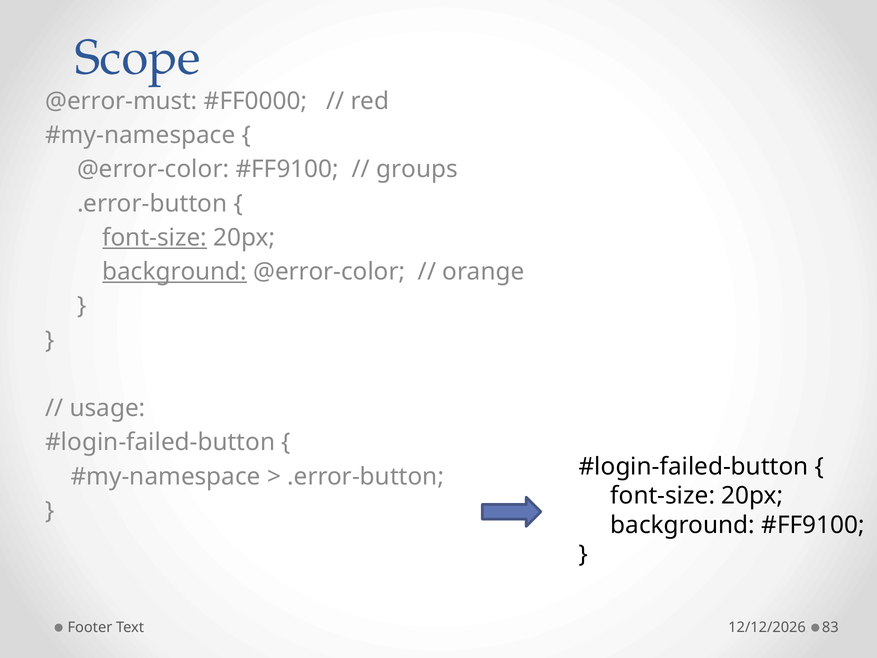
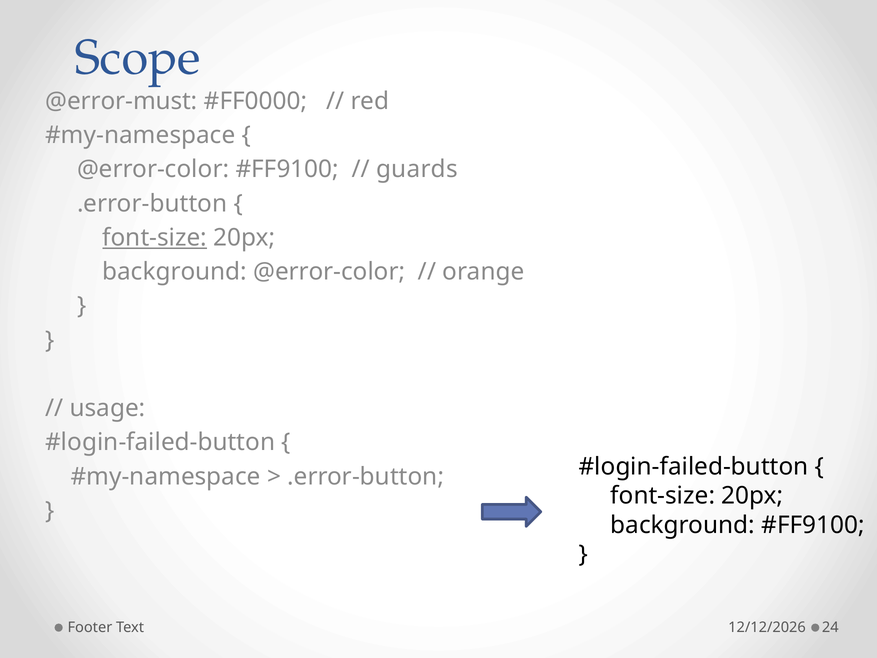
groups: groups -> guards (417, 169)
background underline: present -> none (175, 272)
83: 83 -> 24 (830, 627)
